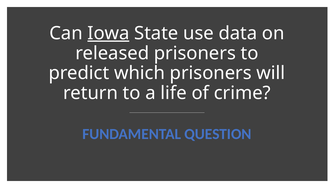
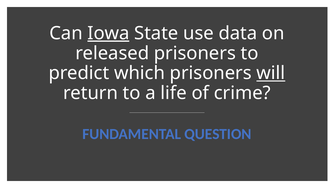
will underline: none -> present (271, 73)
